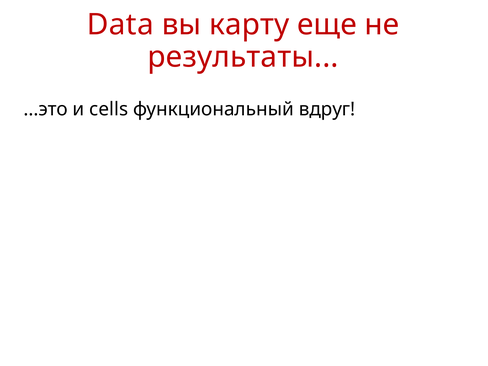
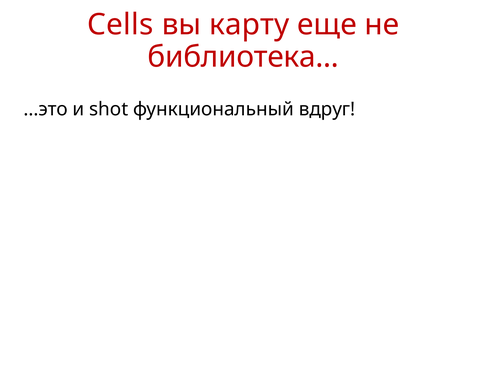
Data: Data -> Cells (120, 25)
результаты: результаты -> библиотека (243, 57)
cells: cells -> shot (109, 109)
